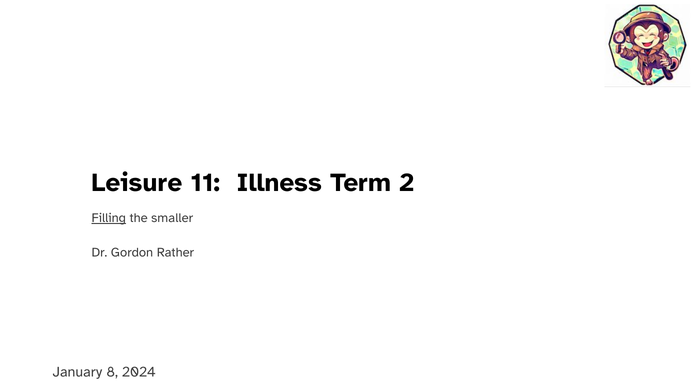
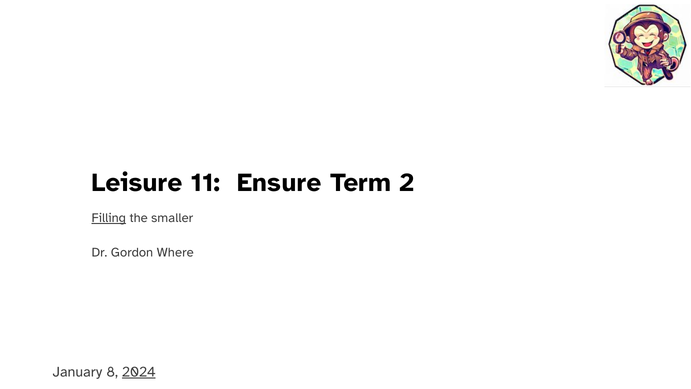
Illness: Illness -> Ensure (279, 183)
Rather: Rather -> Where (175, 252)
2024 underline: none -> present (139, 372)
